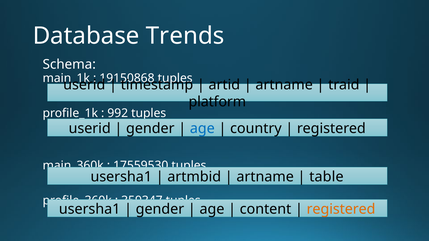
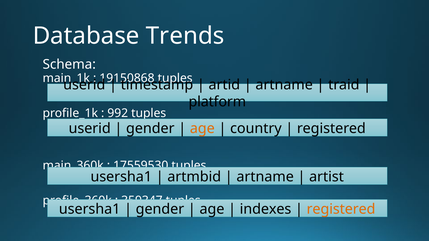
age colour: blue -> orange (202, 129)
table: table -> artist (326, 177)
content: content -> indexes (266, 209)
